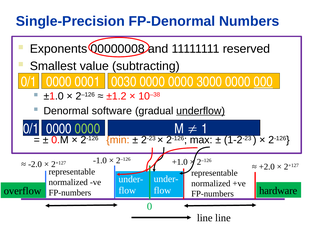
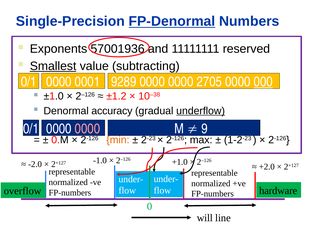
FP-Denormal underline: none -> present (172, 21)
00000008: 00000008 -> 57001936 (118, 49)
Smallest underline: none -> present (53, 66)
0030: 0030 -> 9289 (124, 82)
3000: 3000 -> 2705 (209, 82)
software: software -> accuracy (112, 111)
0000 colour: light green -> pink (87, 129)
1: 1 -> 9 (205, 129)
line: line -> will (205, 218)
